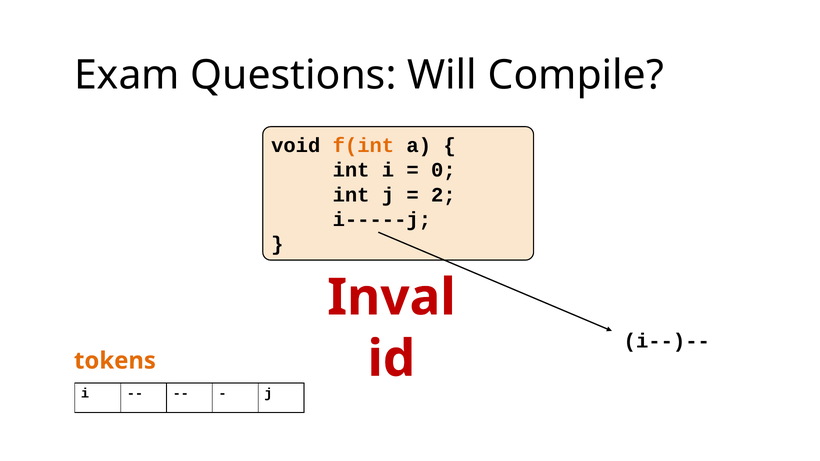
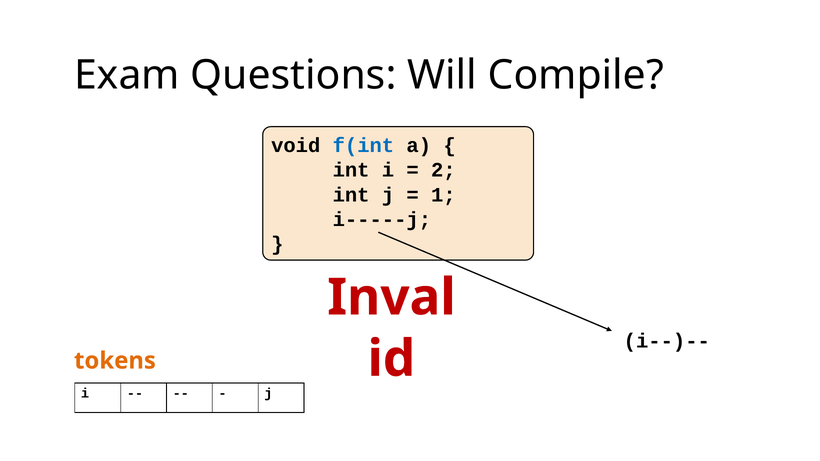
f(int colour: orange -> blue (363, 146)
0: 0 -> 2 (443, 170)
2: 2 -> 1 (443, 195)
